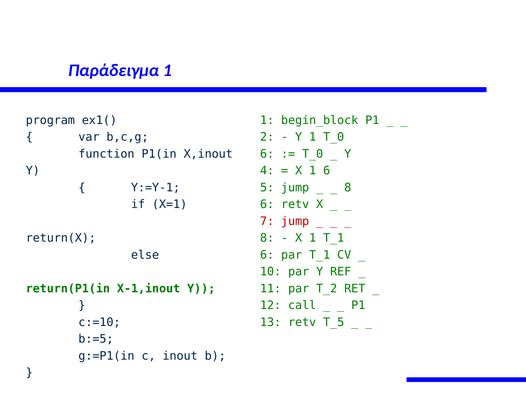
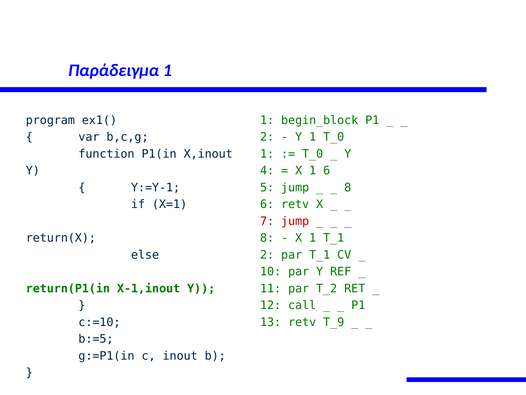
6: 6 -> 1 (267, 154)
6: 6 -> 2 (267, 255)
T_5: T_5 -> T_9 (334, 322)
